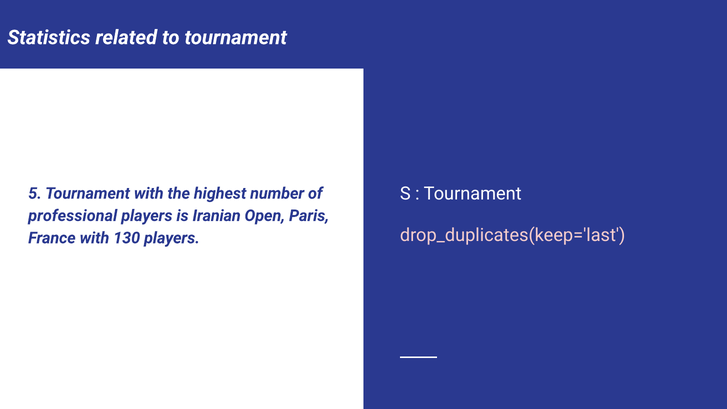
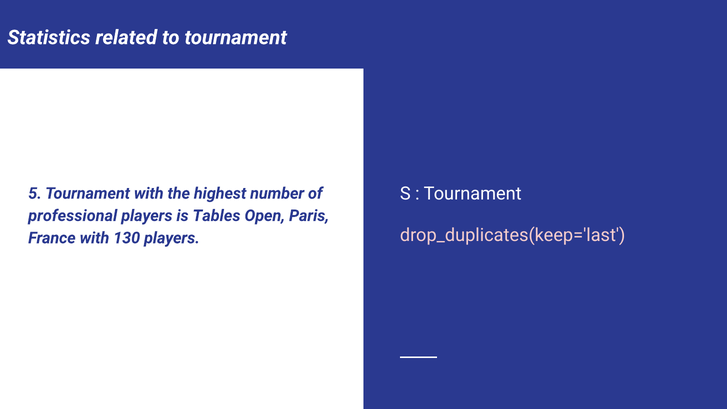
Iranian: Iranian -> Tables (216, 216)
